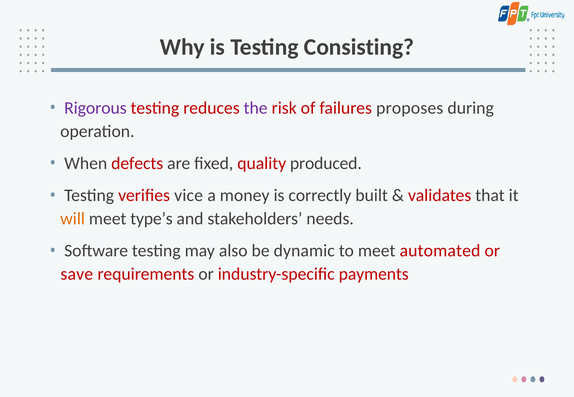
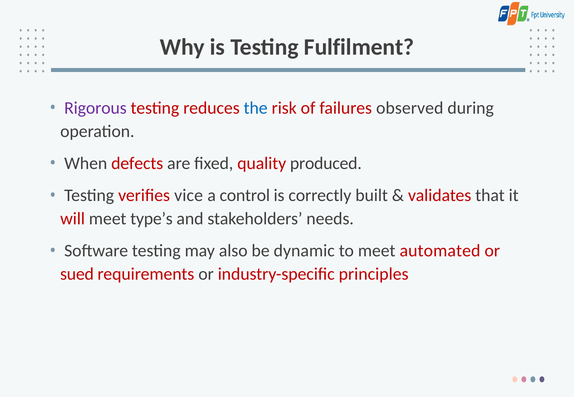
Consisting: Consisting -> Fulfilment (359, 47)
the colour: purple -> blue (256, 108)
proposes: proposes -> observed (410, 108)
money: money -> control (245, 196)
will colour: orange -> red (73, 219)
save: save -> sued (77, 274)
payments: payments -> principles (374, 274)
